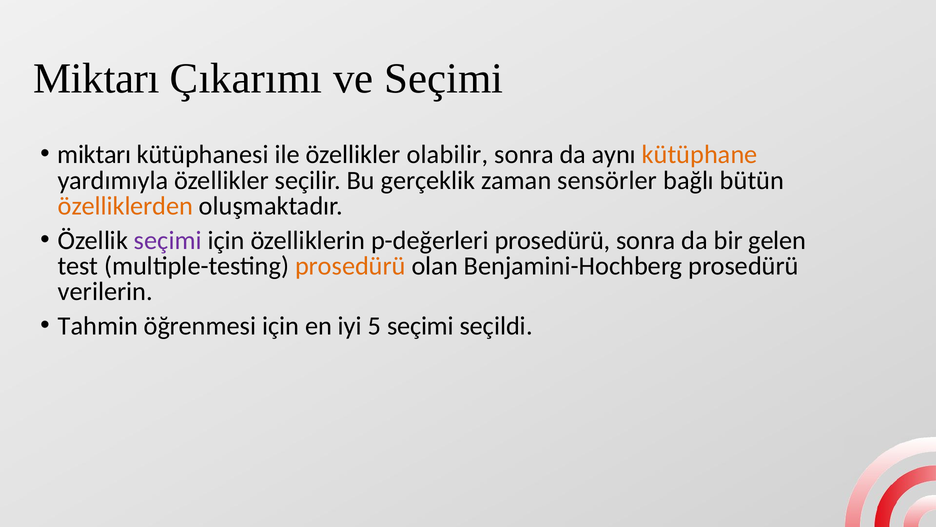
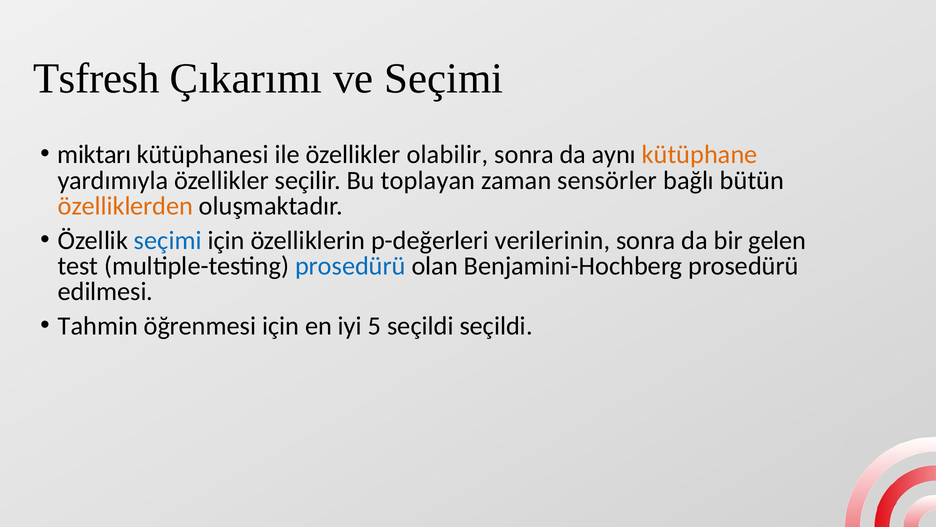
Miktarı: Miktarı -> Tsfresh (96, 79)
gerçeklik: gerçeklik -> toplayan (428, 180)
seçimi colour: purple -> blue (168, 240)
p-değerleri prosedürü: prosedürü -> verilerinin (552, 240)
prosedürü colour: orange -> blue (350, 266)
verilerin: verilerin -> edilmesi (105, 291)
5 seçimi: seçimi -> seçildi (420, 326)
